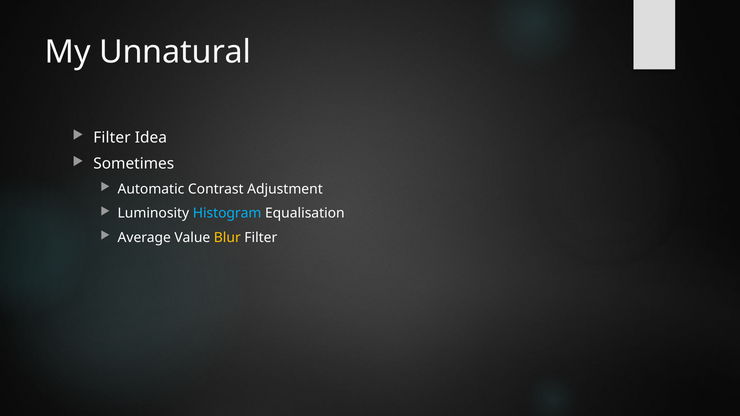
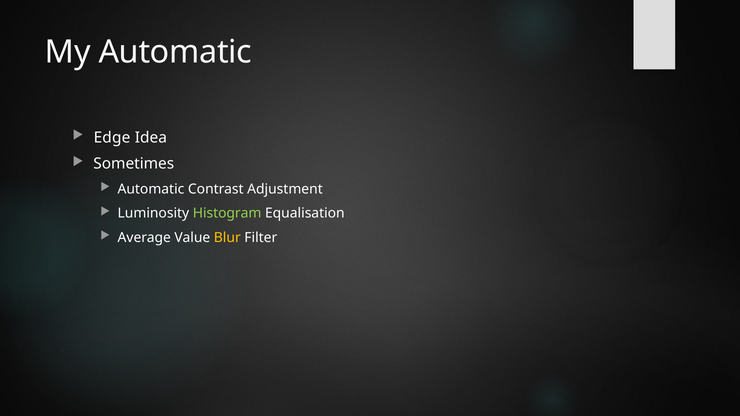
My Unnatural: Unnatural -> Automatic (175, 52)
Filter: Filter -> Edge (112, 138)
Histogram colour: light blue -> light green (227, 213)
